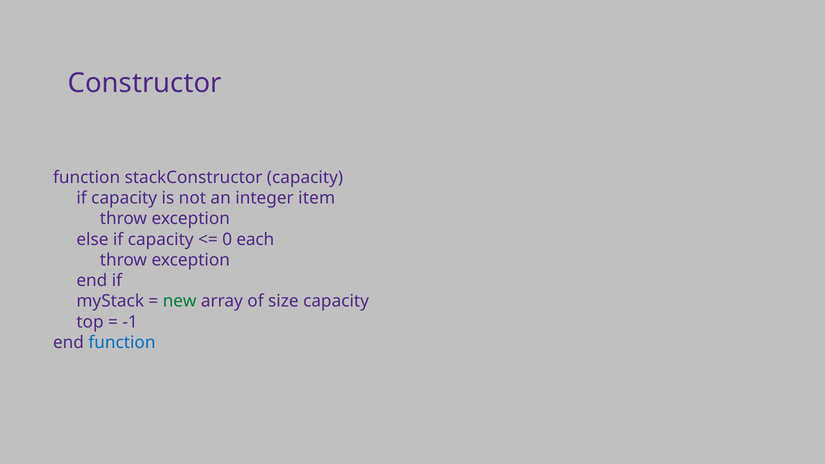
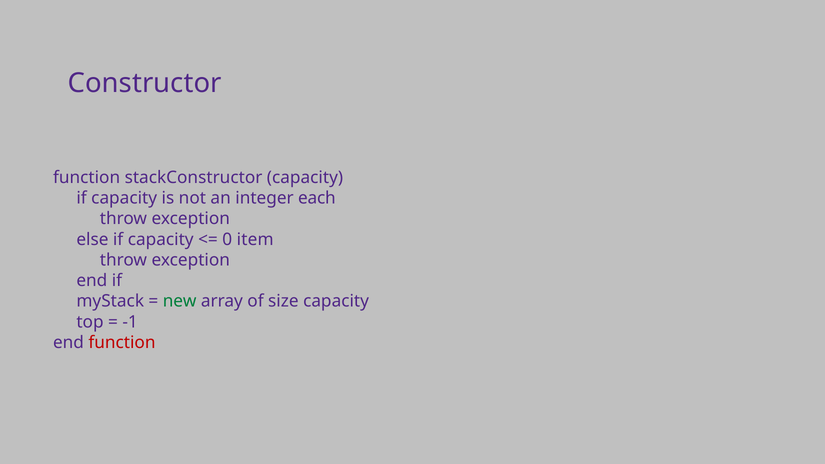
item: item -> each (317, 198)
each: each -> item (255, 239)
function colour: blue -> red (122, 343)
